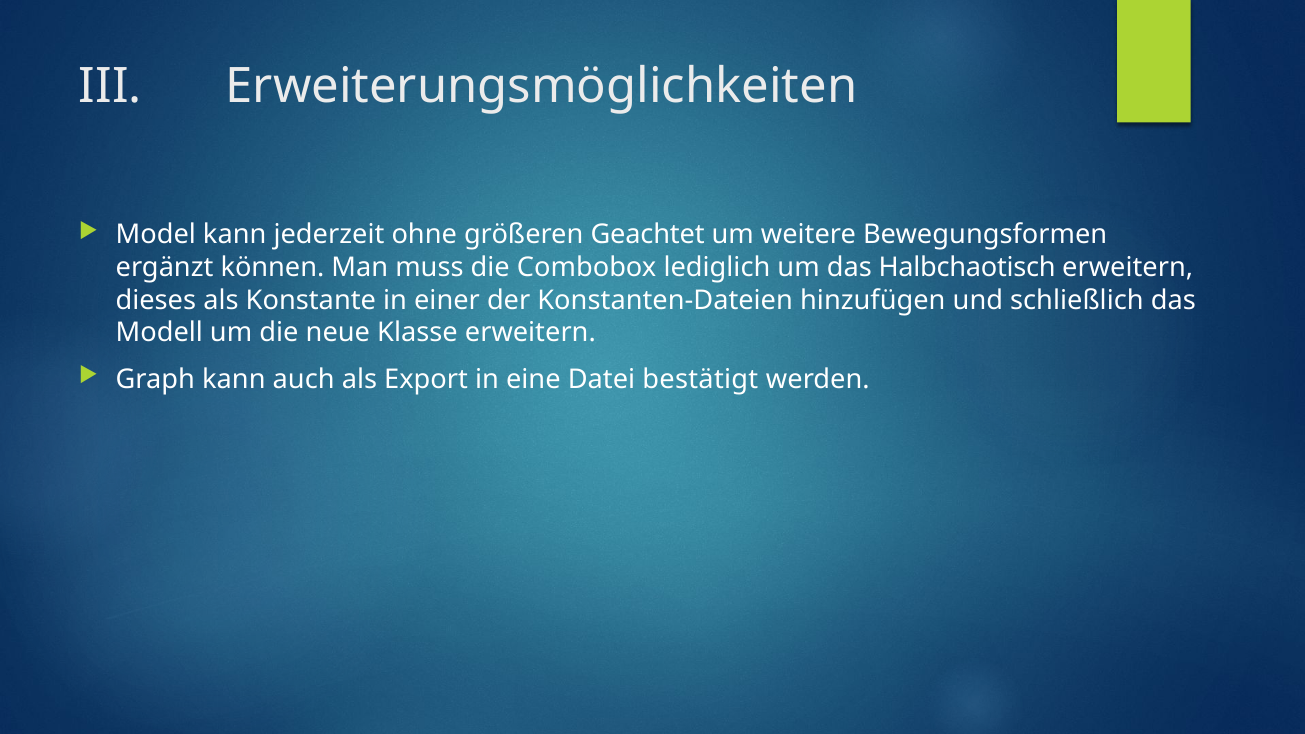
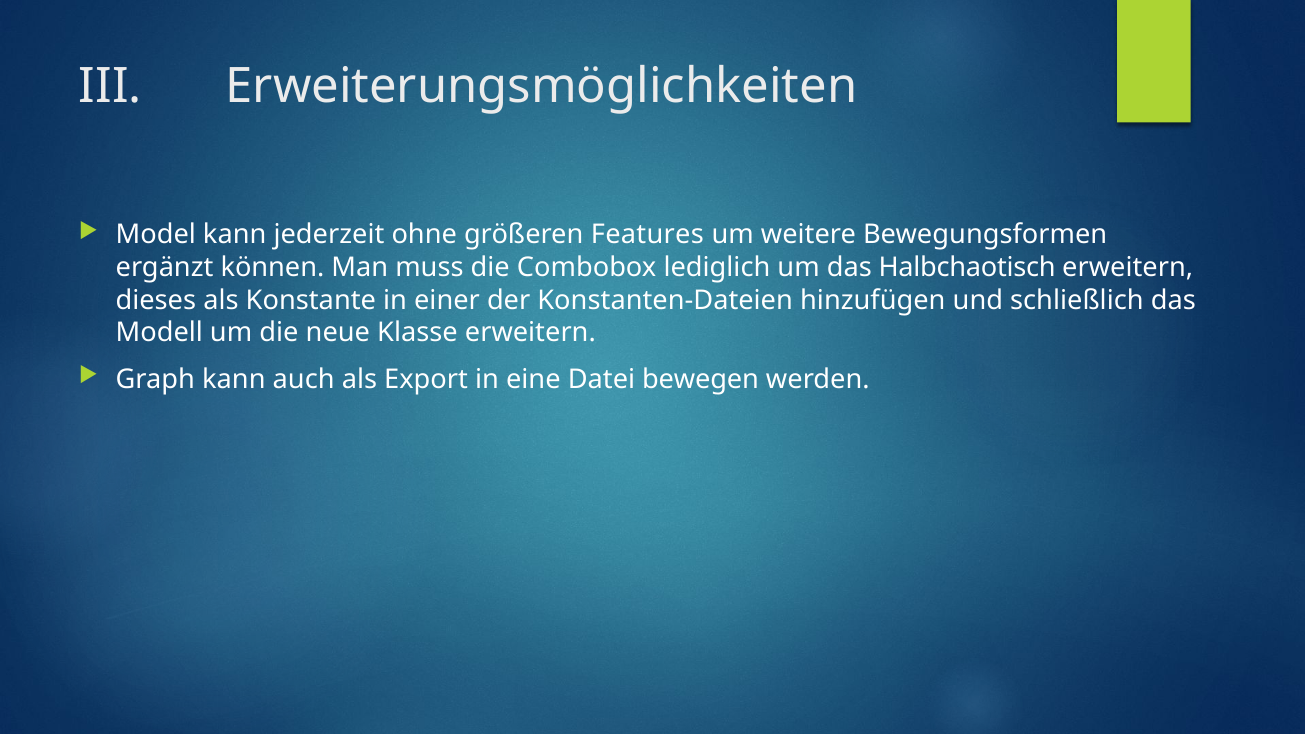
Geachtet: Geachtet -> Features (647, 235)
bestätigt: bestätigt -> bewegen (701, 379)
